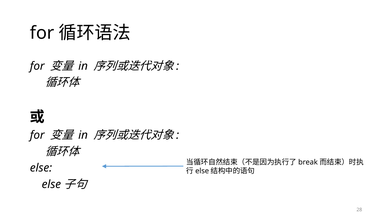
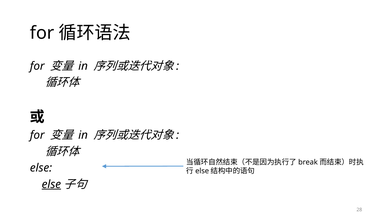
else underline: none -> present (51, 185)
